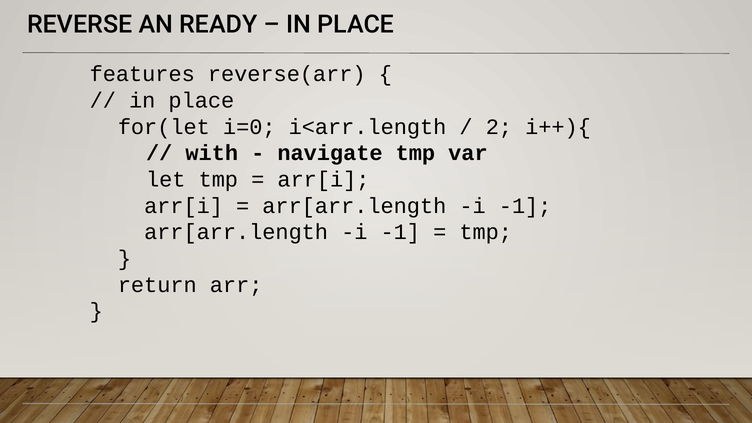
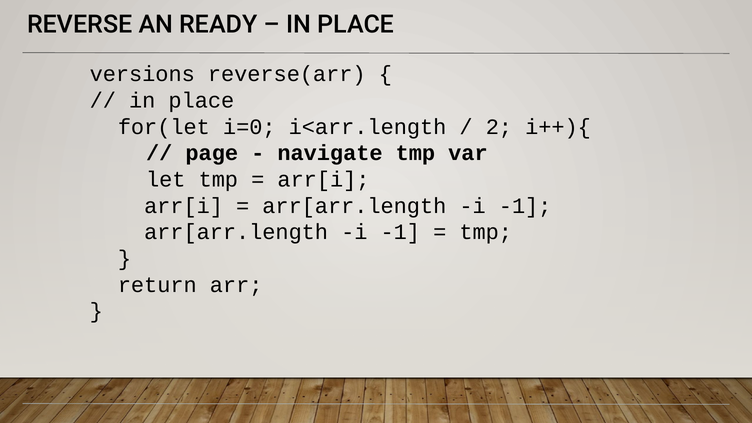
features: features -> versions (142, 74)
with: with -> page (212, 153)
